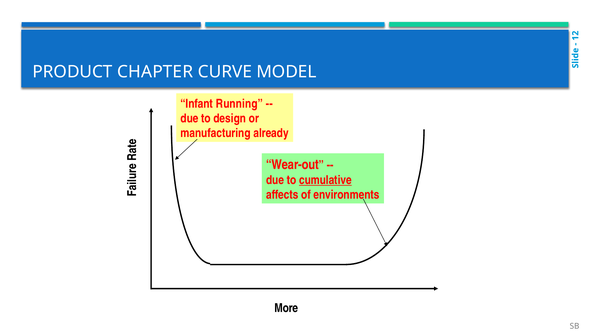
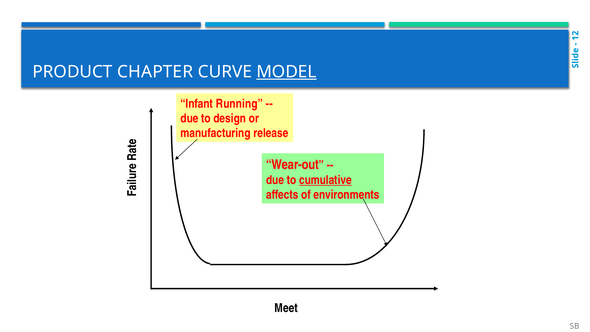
MODEL underline: none -> present (286, 72)
already: already -> release (271, 133)
More: More -> Meet (286, 308)
